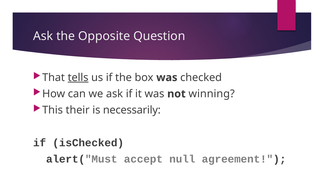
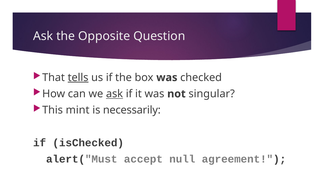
ask underline: none -> present (115, 94)
winning: winning -> singular (212, 94)
their: their -> mint (78, 110)
